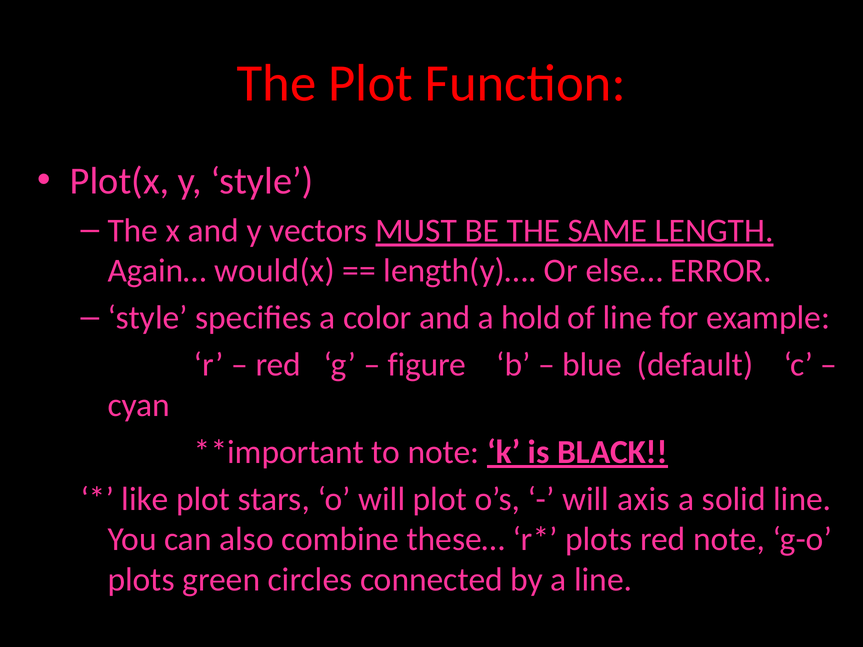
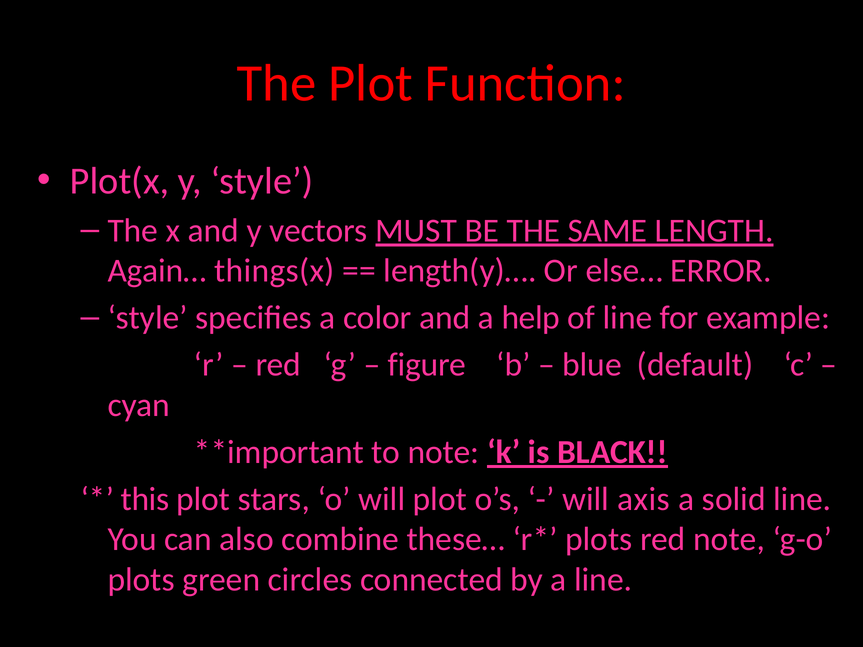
would(x: would(x -> things(x (274, 271)
hold: hold -> help (531, 318)
like: like -> this (145, 499)
